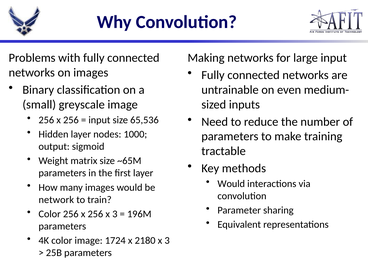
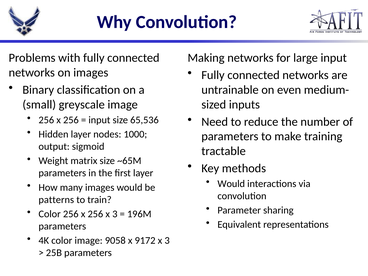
network: network -> patterns (56, 200)
1724: 1724 -> 9058 (115, 241)
2180: 2180 -> 9172 (145, 241)
